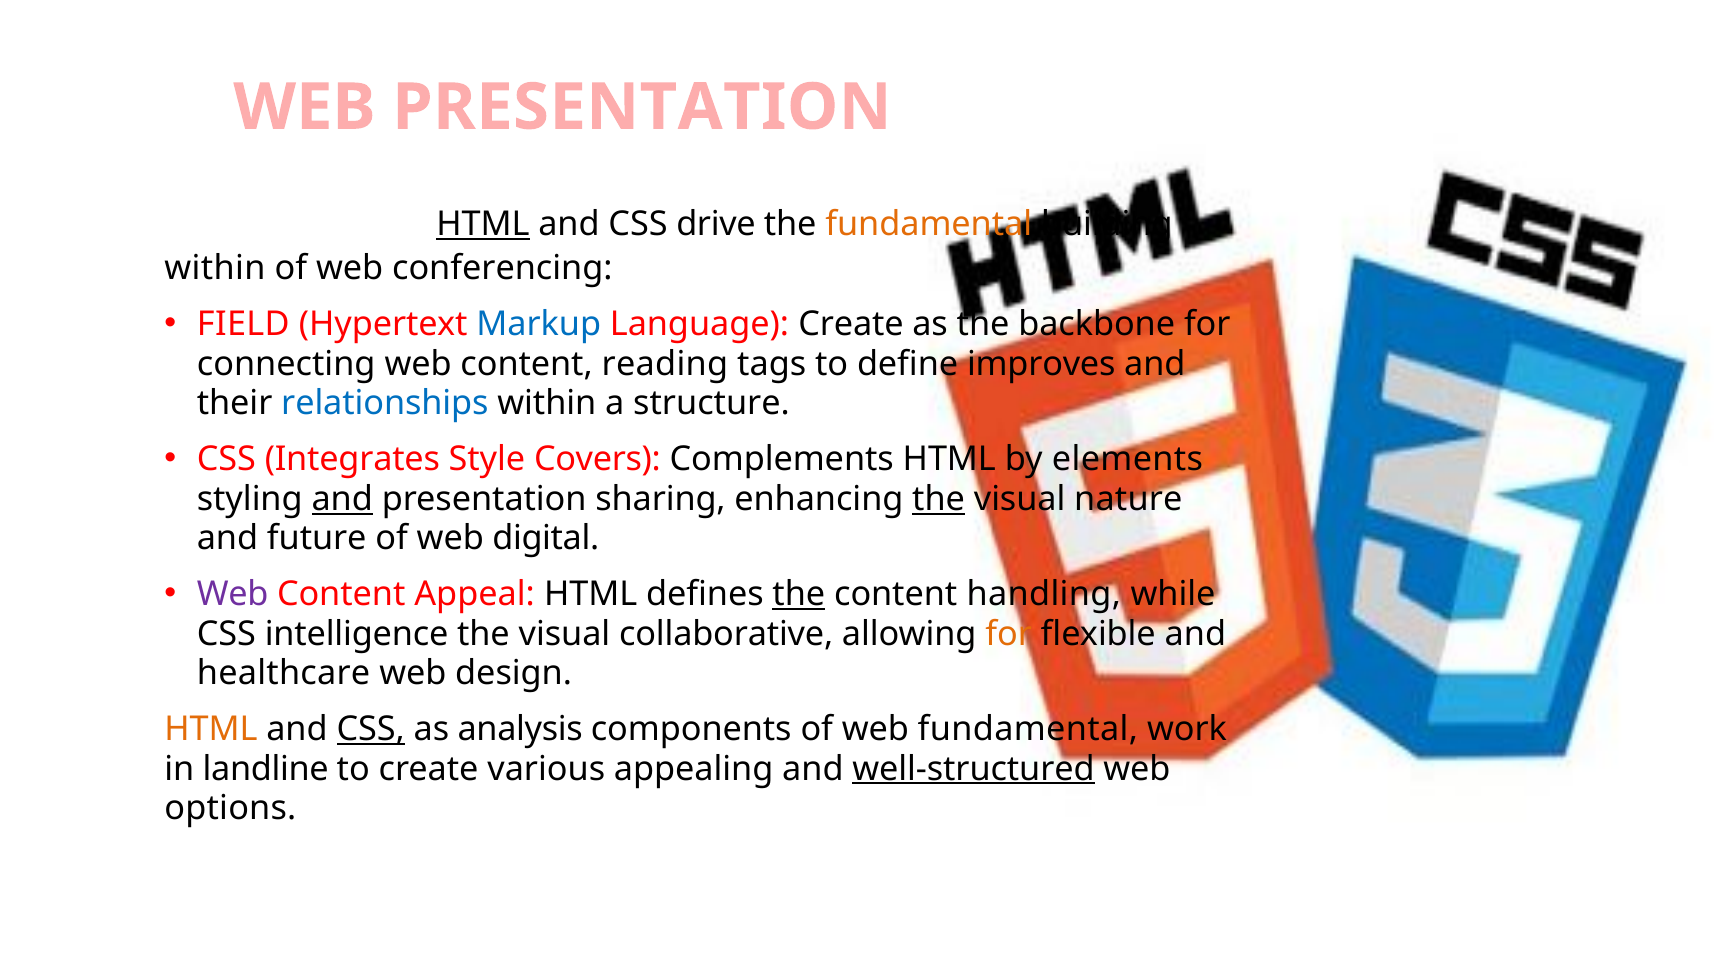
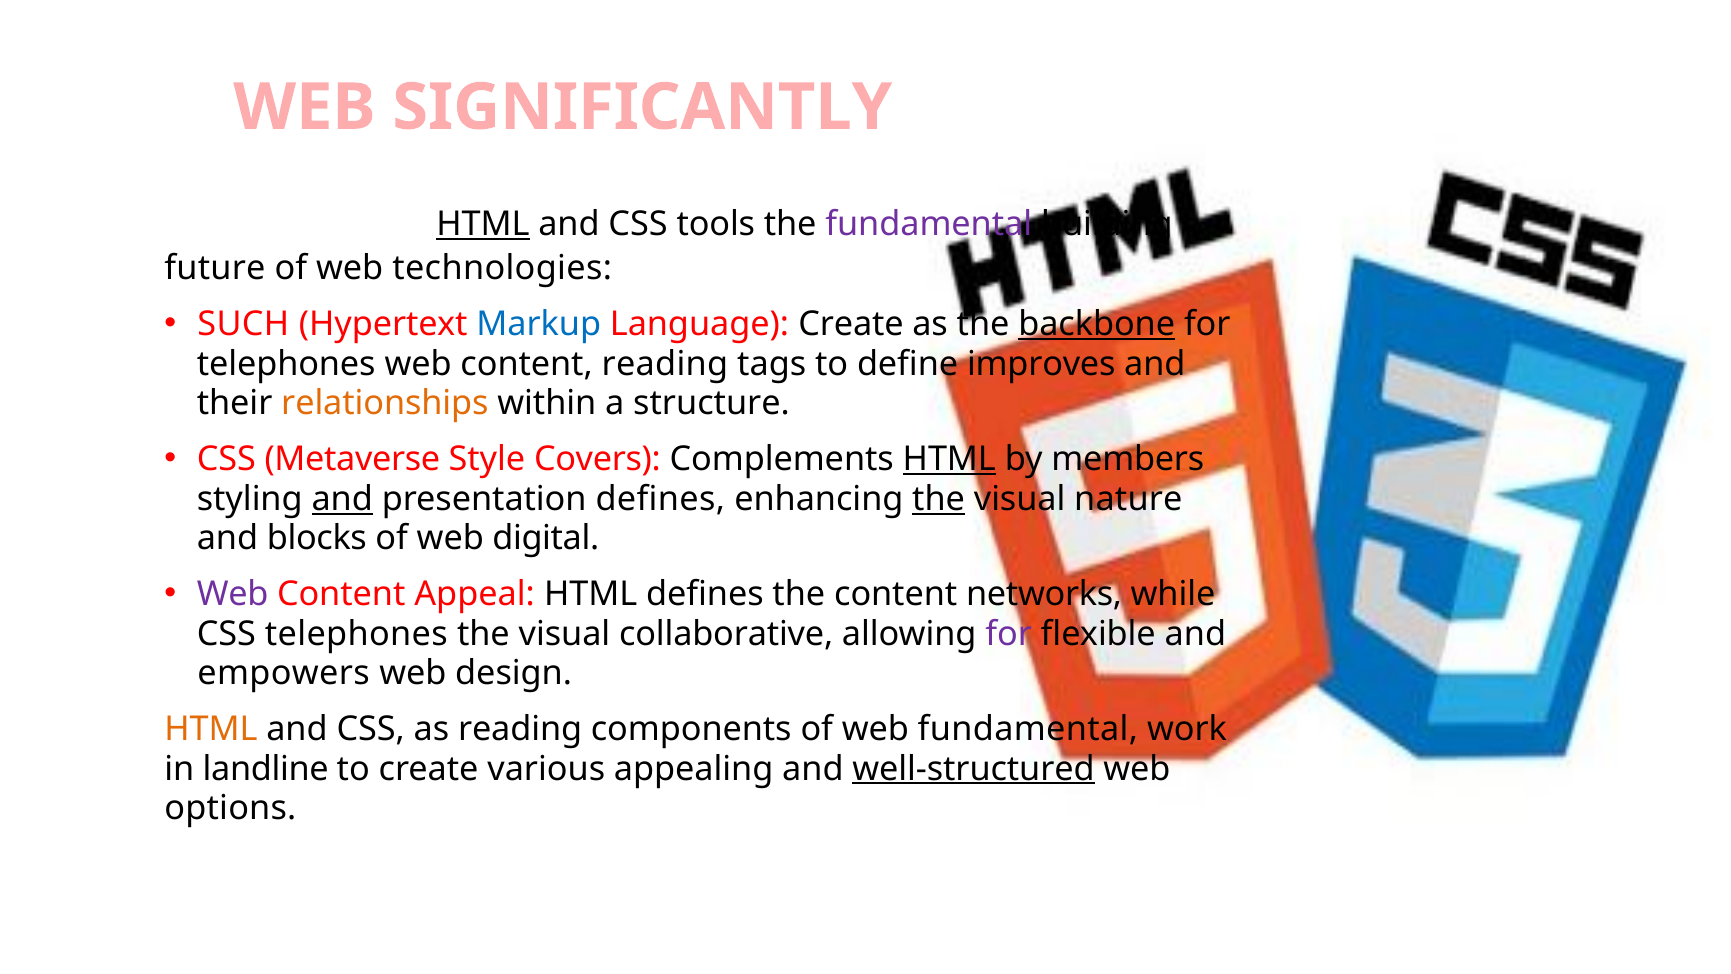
WEB PRESENTATION: PRESENTATION -> SIGNIFICANTLY (642, 107)
drive: drive -> tools (716, 224)
fundamental colour: orange -> purple (929, 224)
within: within -> future (215, 268)
conferencing: conferencing -> technologies (502, 268)
FIELD: FIELD -> SUCH (243, 324)
backbone underline: none -> present (1097, 324)
connecting: connecting -> telephones (286, 364)
relationships colour: blue -> orange (385, 403)
Integrates: Integrates -> Metaverse (352, 459)
HTML underline: none -> present (949, 459)
elements: elements -> members (1128, 459)
presentation sharing: sharing -> defines (660, 499)
future: future -> blocks (317, 538)
the underline: present -> none (799, 594)
handling: handling -> networks (1044, 594)
CSS intelligence: intelligence -> telephones (356, 634)
for colour: orange -> purple (1009, 634)
healthcare: healthcare -> empowers (284, 673)
CSS underline: present -> none (371, 729)
as analysis: analysis -> reading (520, 729)
